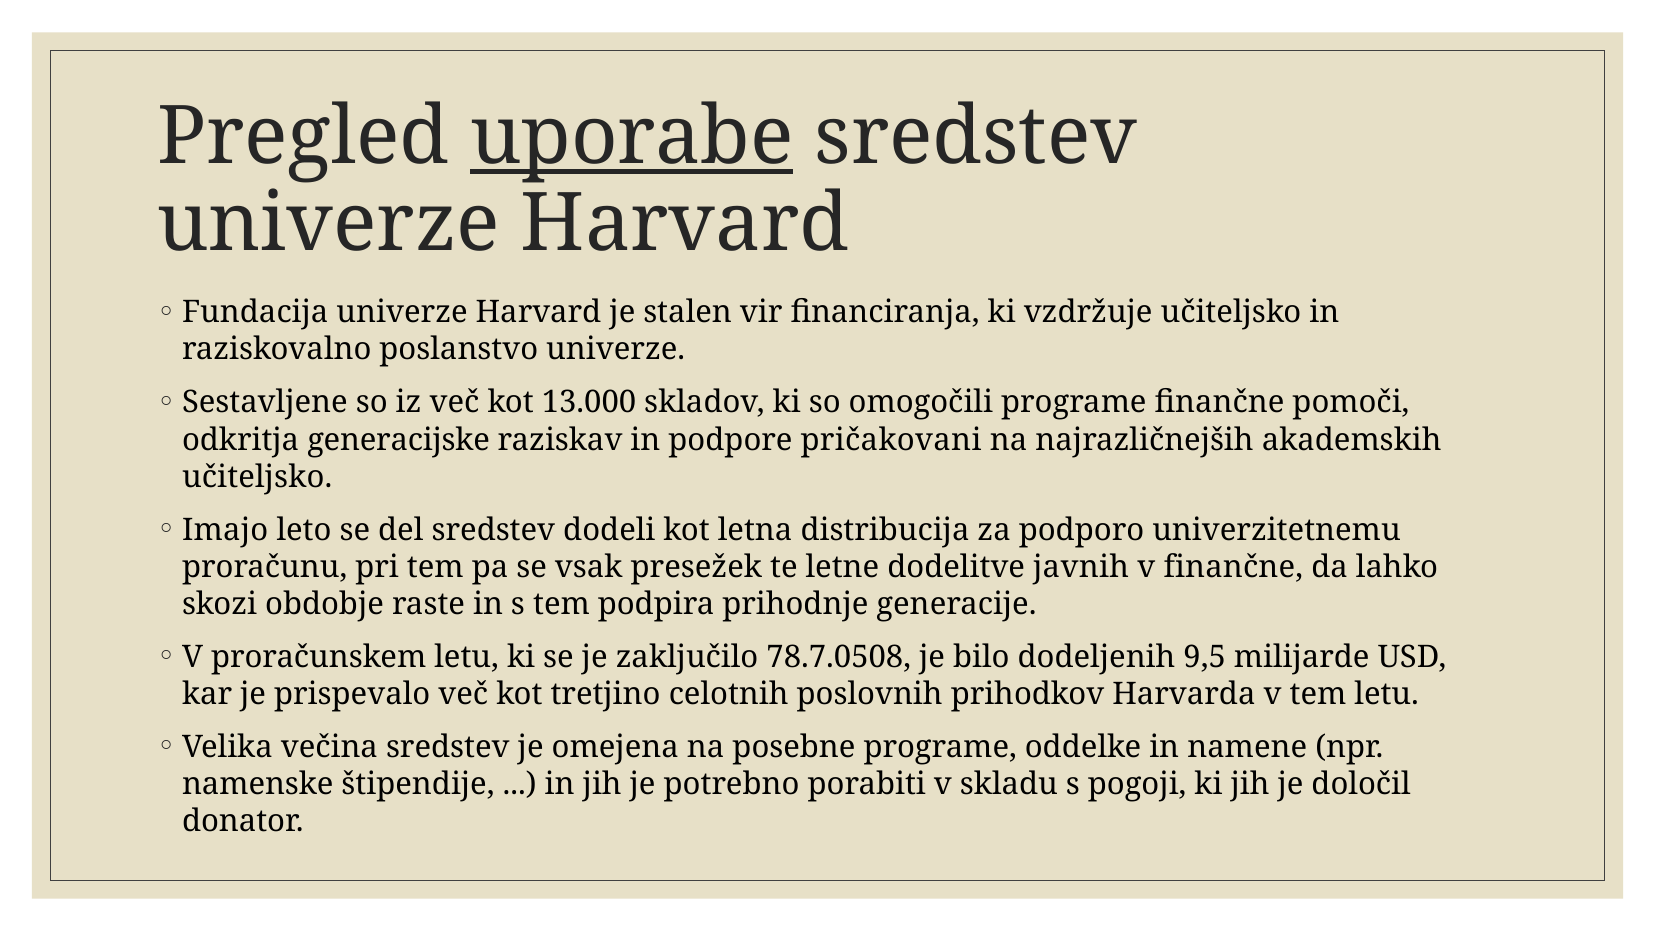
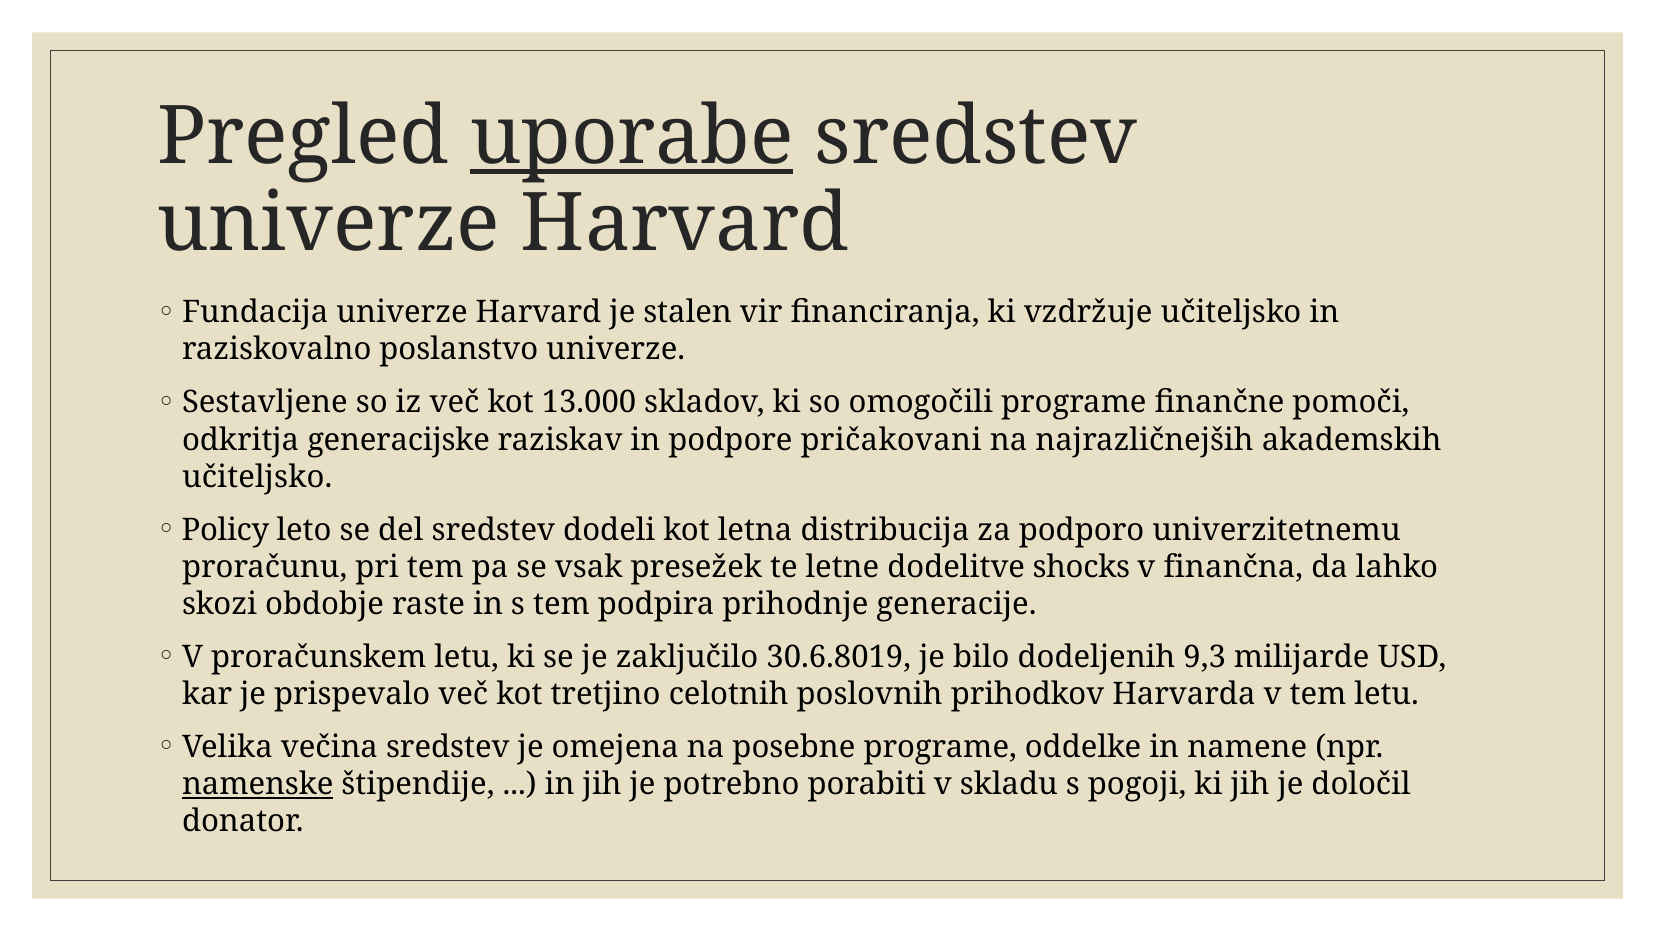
Imajo: Imajo -> Policy (225, 530)
javnih: javnih -> shocks (1081, 567)
v finančne: finančne -> finančna (1233, 567)
78.7.0508: 78.7.0508 -> 30.6.8019 (839, 657)
9,5: 9,5 -> 9,3 (1205, 657)
namenske underline: none -> present (258, 784)
